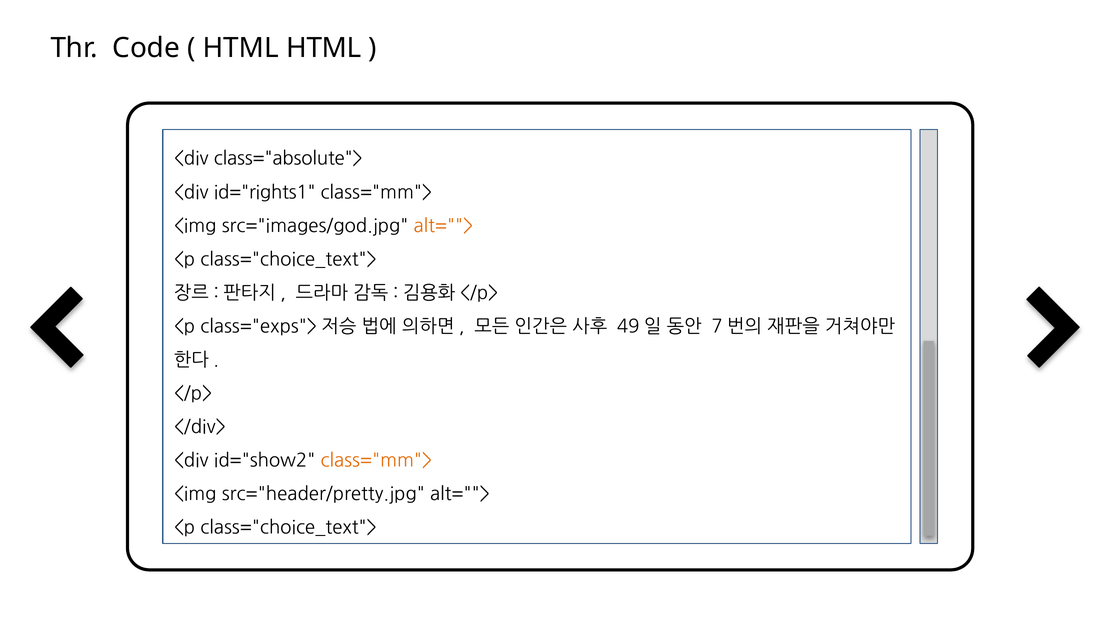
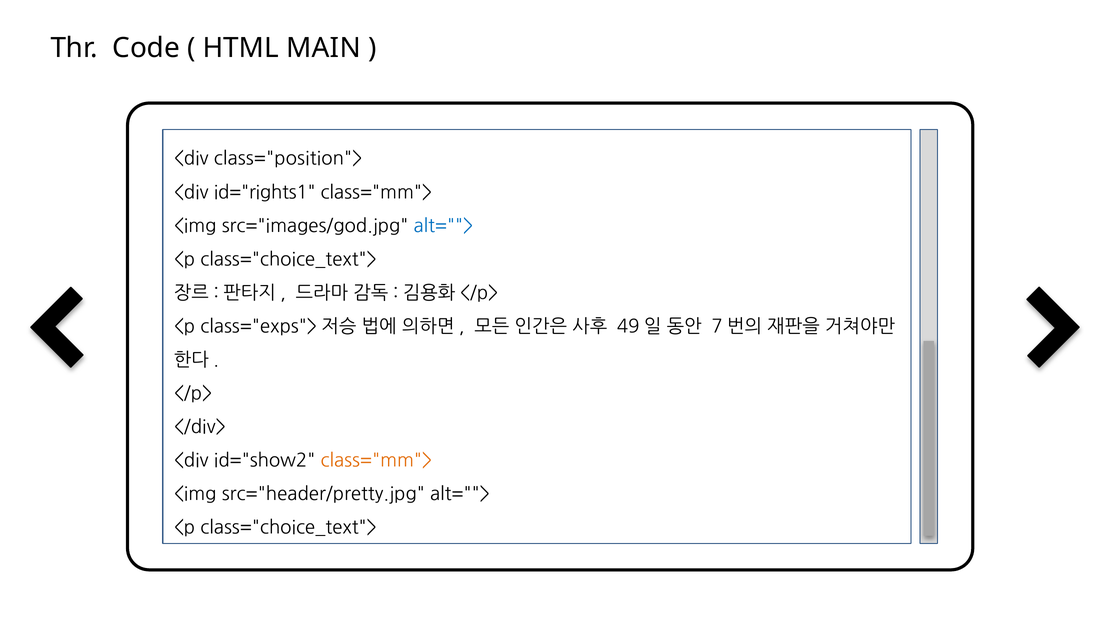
HTML HTML: HTML -> MAIN (324, 48)
class="absolute">: class="absolute"> -> class="position"> (288, 159)
alt=""> colour: orange -> blue (443, 226)
